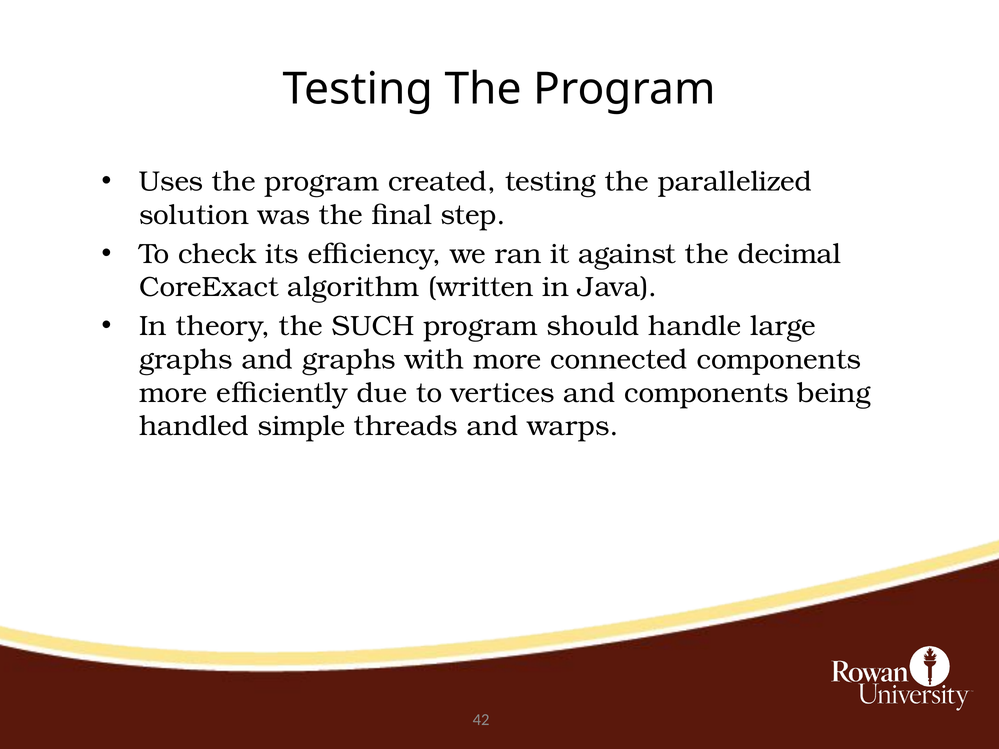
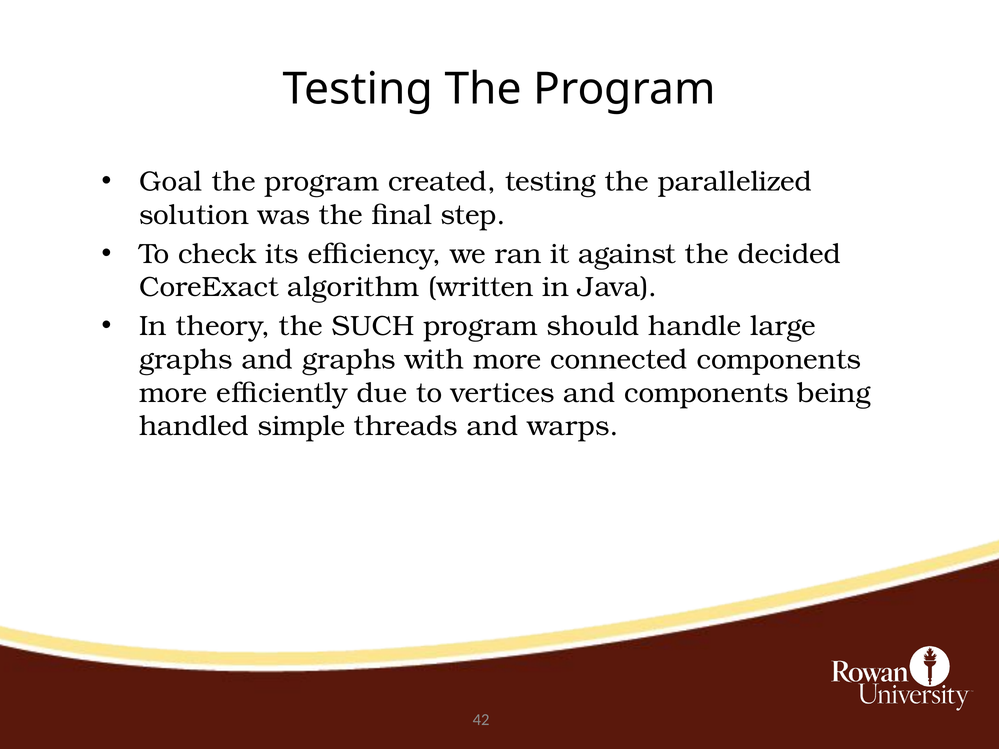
Uses: Uses -> Goal (171, 182)
decimal: decimal -> decided (789, 254)
